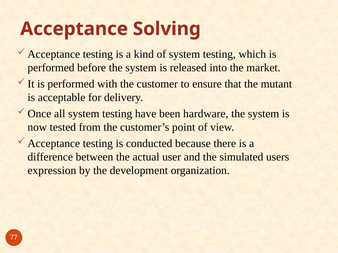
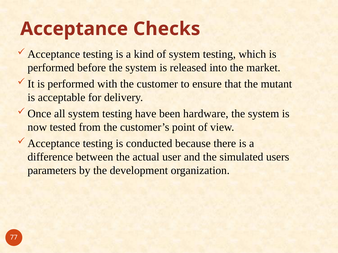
Solving: Solving -> Checks (167, 29)
expression: expression -> parameters (52, 171)
